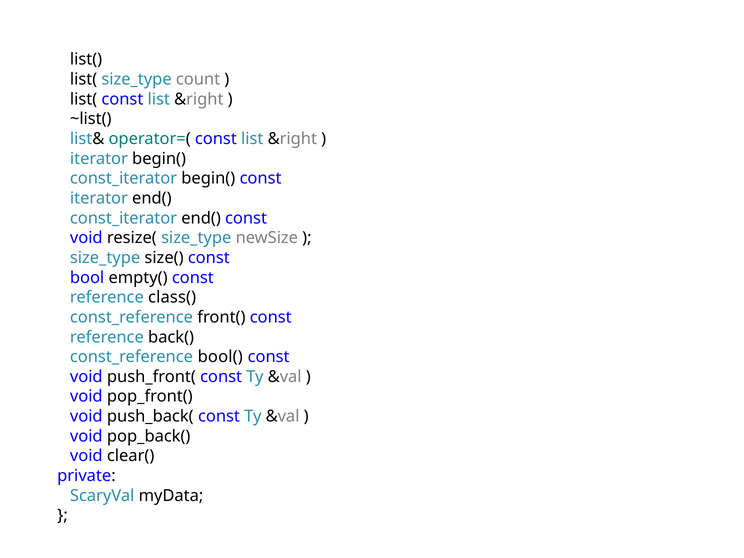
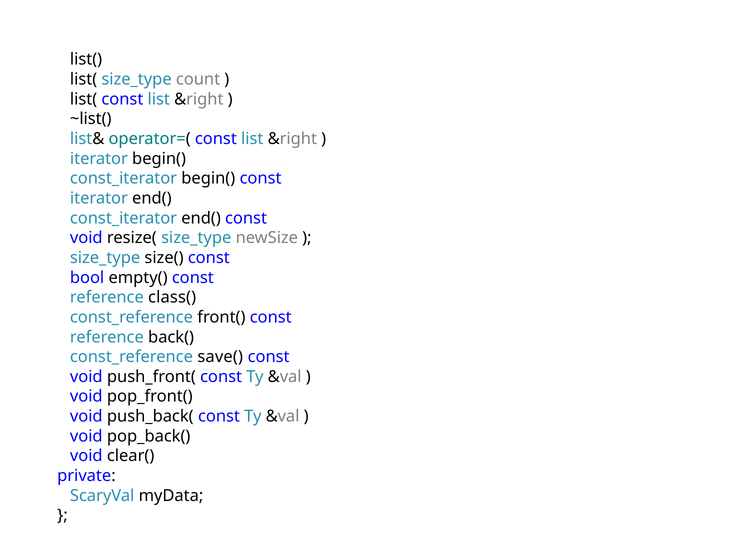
bool(: bool( -> save( (220, 357)
